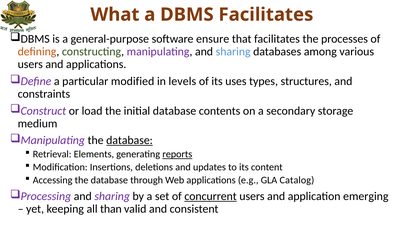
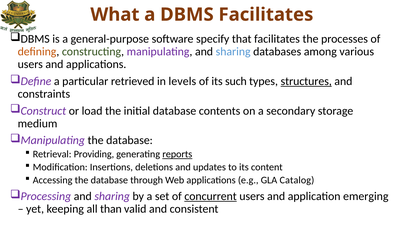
ensure: ensure -> specify (213, 39)
modified: modified -> retrieved (133, 81)
uses: uses -> such (236, 81)
structures underline: none -> present (306, 81)
database underline: present -> none (130, 141)
Elements: Elements -> Providing (94, 154)
